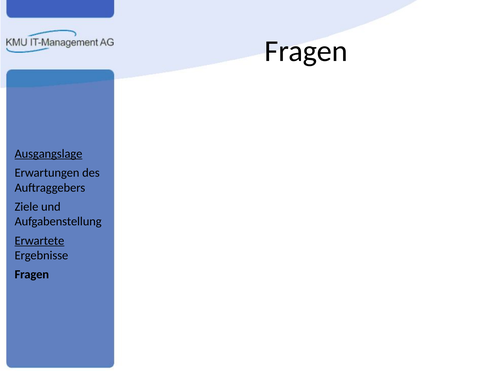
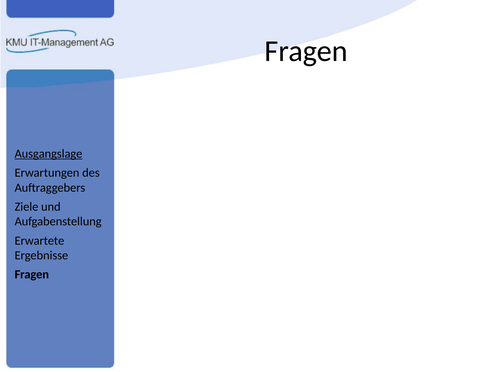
Erwartete underline: present -> none (39, 240)
